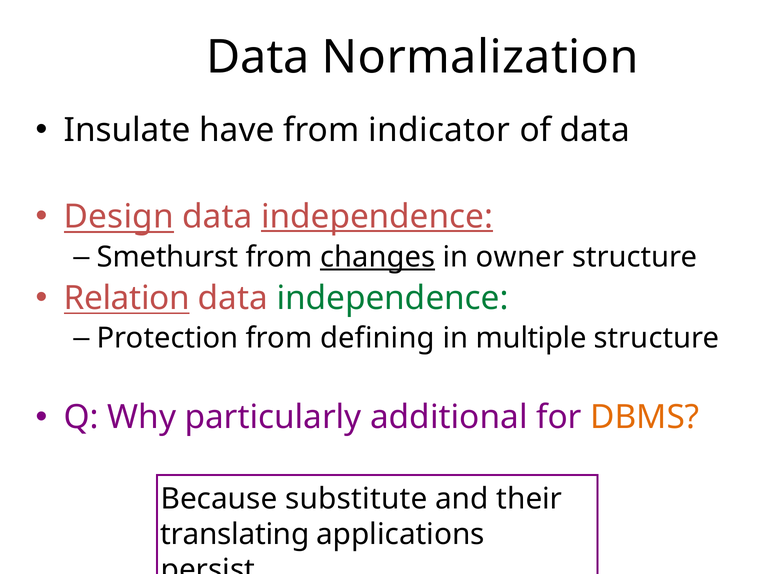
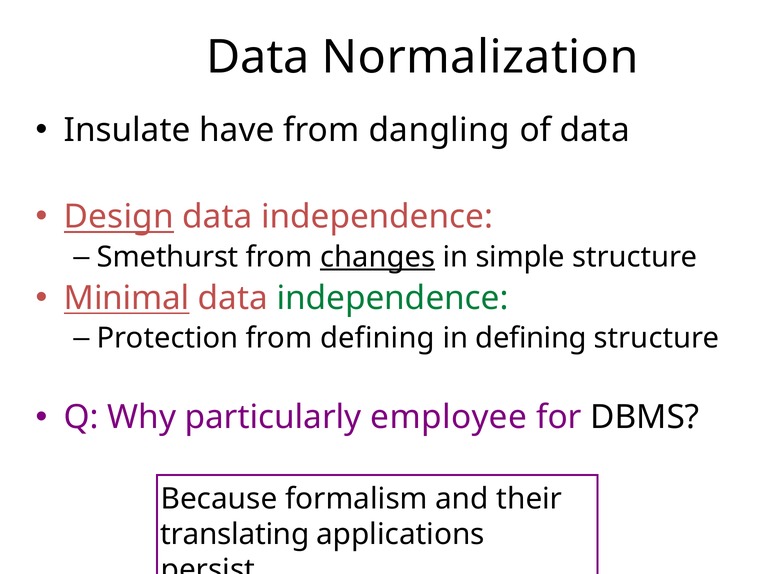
indicator: indicator -> dangling (439, 130)
independence underline: present -> none (377, 217)
owner: owner -> simple (520, 257)
Relation: Relation -> Minimal (127, 298)
in multiple: multiple -> defining (531, 339)
additional: additional -> employee (449, 418)
DBMS colour: orange -> black (645, 418)
substitute: substitute -> formalism (356, 499)
